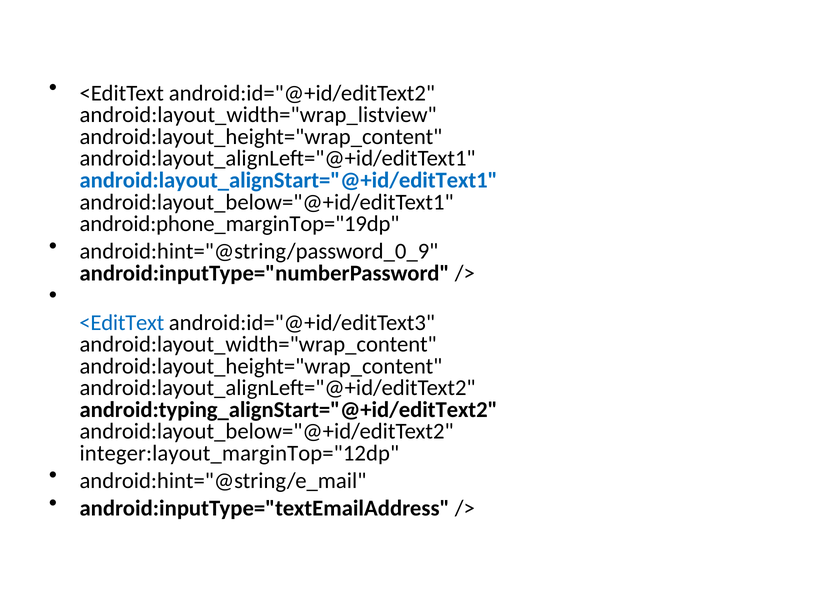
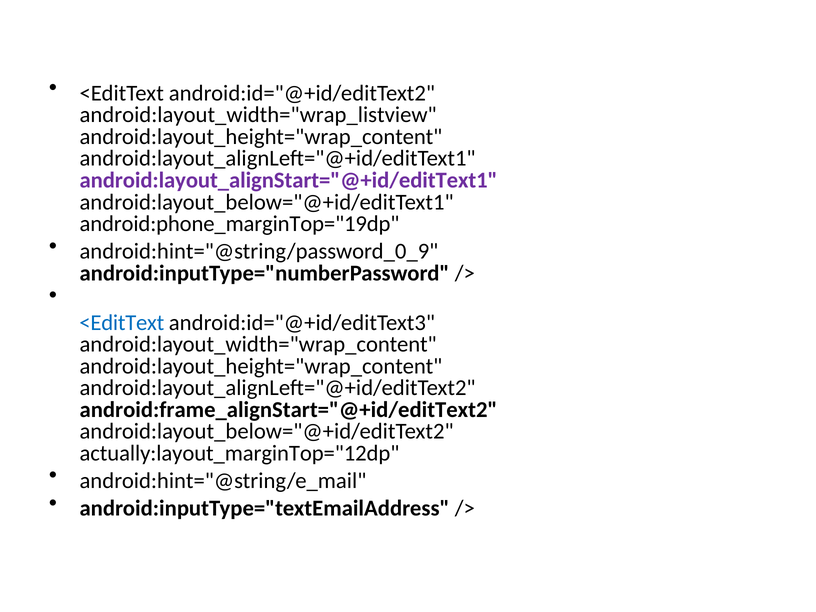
android:layout_alignStart="@+id/editText1 colour: blue -> purple (289, 180)
android:typing_alignStart="@+id/editText2: android:typing_alignStart="@+id/editText2 -> android:frame_alignStart="@+id/editText2 (289, 410)
integer:layout_marginTop="12dp: integer:layout_marginTop="12dp -> actually:layout_marginTop="12dp (239, 453)
